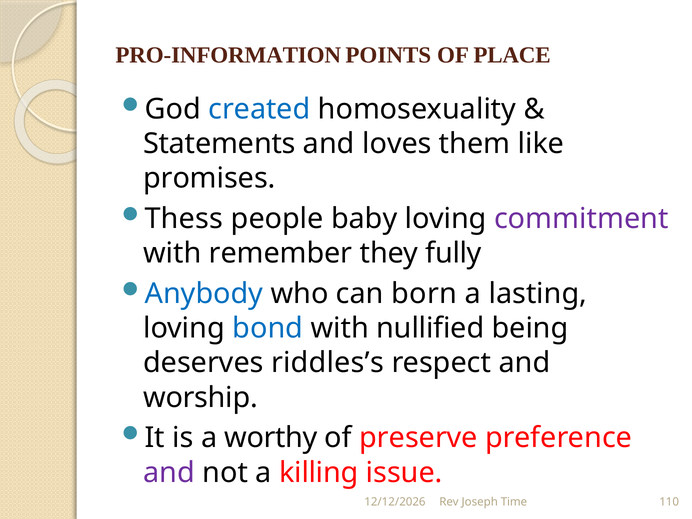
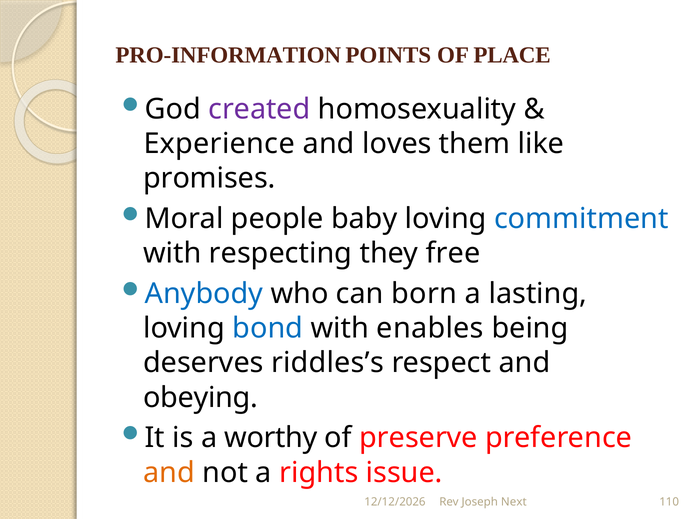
created colour: blue -> purple (259, 109)
Statements: Statements -> Experience (219, 144)
Thess: Thess -> Moral (184, 219)
commitment colour: purple -> blue (581, 219)
remember: remember -> respecting (280, 253)
fully: fully -> free (453, 253)
nullified: nullified -> enables (430, 328)
worship: worship -> obeying (200, 398)
and colour: purple -> orange (169, 473)
killing: killing -> rights (319, 473)
Time: Time -> Next (514, 502)
